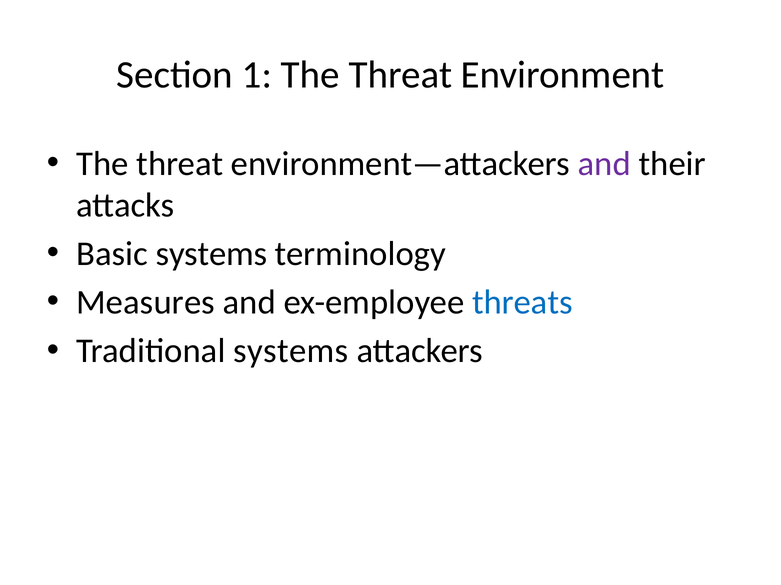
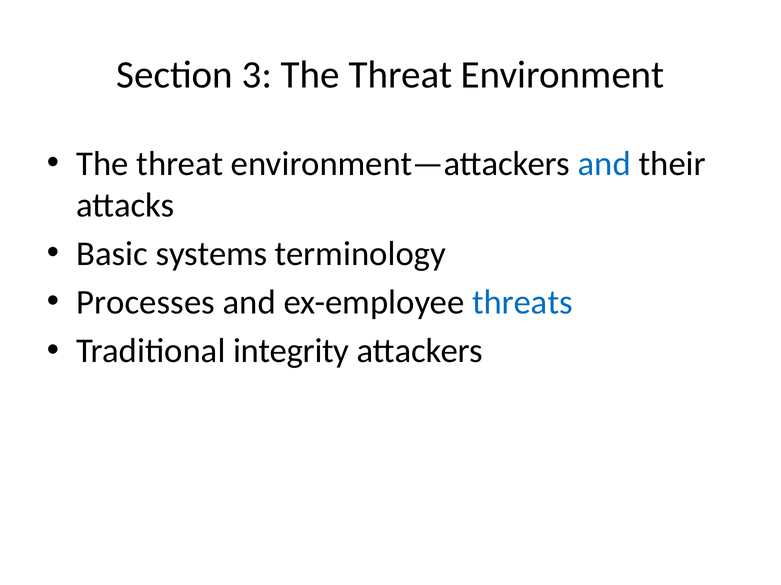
1: 1 -> 3 (257, 75)
and colour: purple -> blue (604, 164)
Measures: Measures -> Processes (146, 303)
Traditional systems: systems -> integrity (291, 351)
